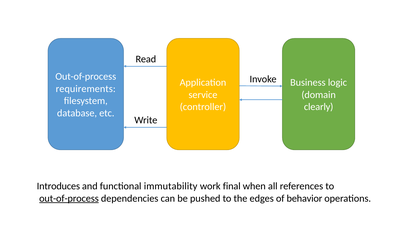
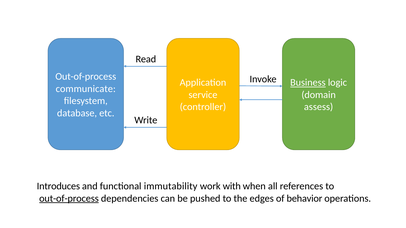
Business underline: none -> present (308, 83)
requirements: requirements -> communicate (86, 89)
clearly: clearly -> assess (319, 107)
final: final -> with (232, 187)
